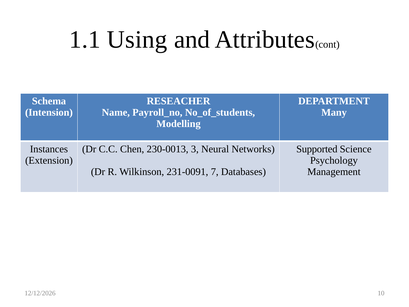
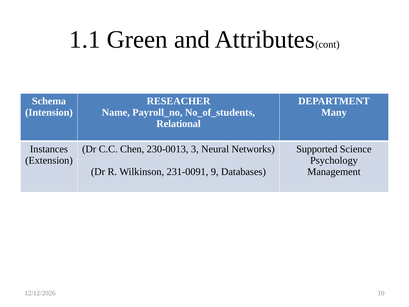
Using: Using -> Green (137, 40)
Modelling: Modelling -> Relational (179, 124)
7: 7 -> 9 (215, 172)
